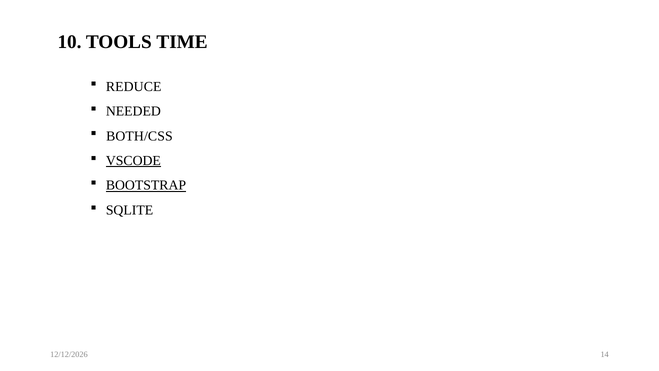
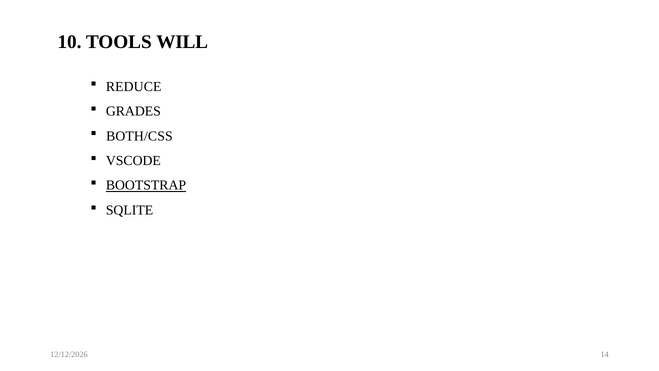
TIME: TIME -> WILL (182, 42)
NEEDED: NEEDED -> GRADES (133, 111)
VSCODE underline: present -> none (133, 161)
